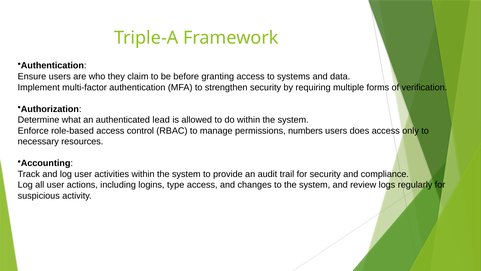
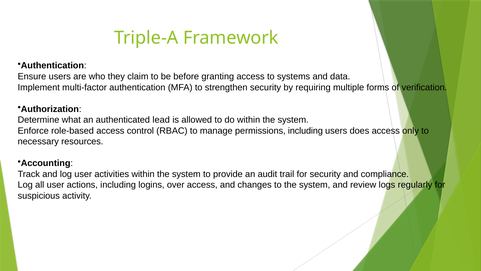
permissions numbers: numbers -> including (305, 131)
type: type -> over (176, 185)
